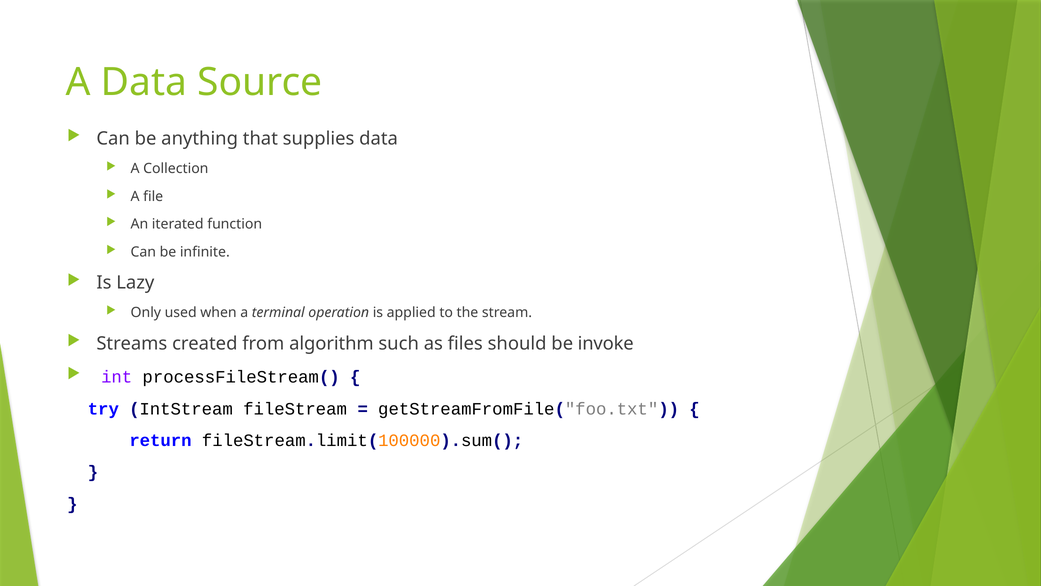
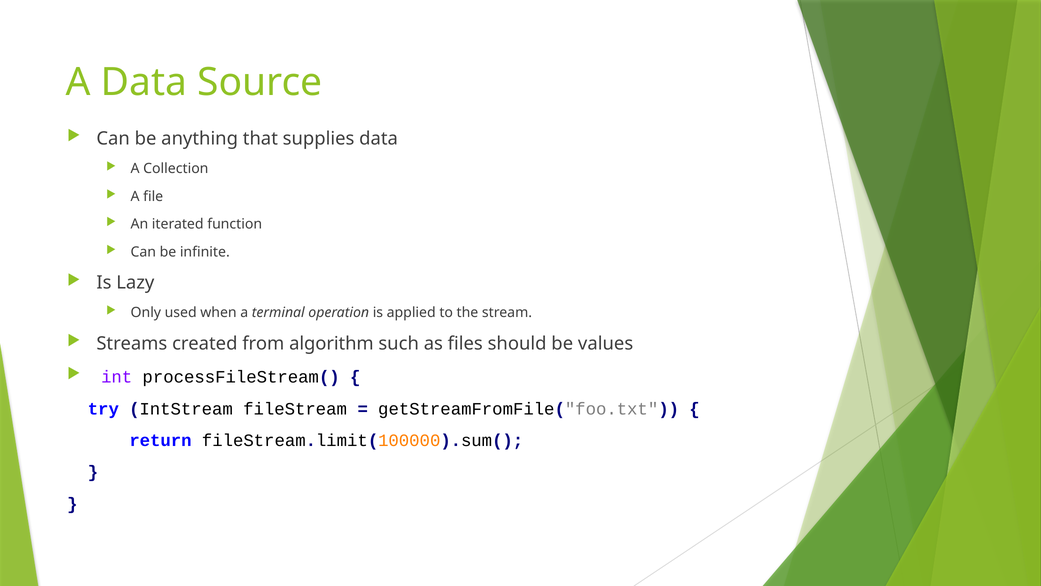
invoke: invoke -> values (606, 343)
